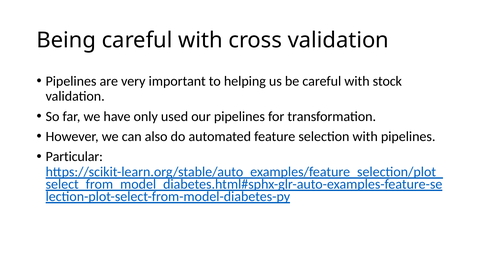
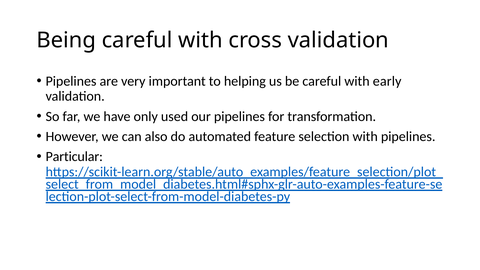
stock: stock -> early (387, 81)
